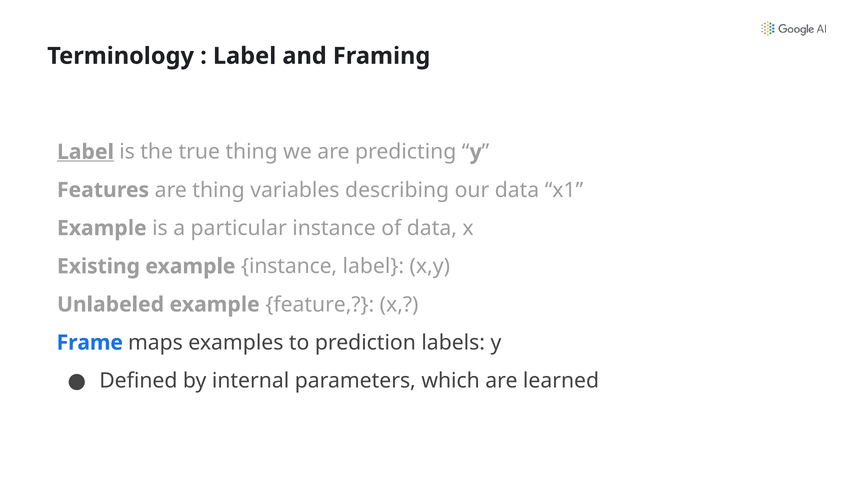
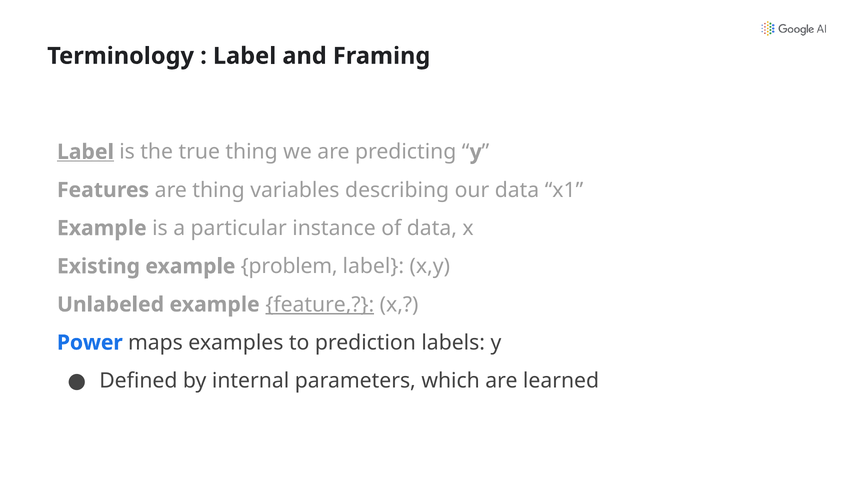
example instance: instance -> problem (289, 266)
feature underline: none -> present (320, 305)
Frame: Frame -> Power (90, 343)
